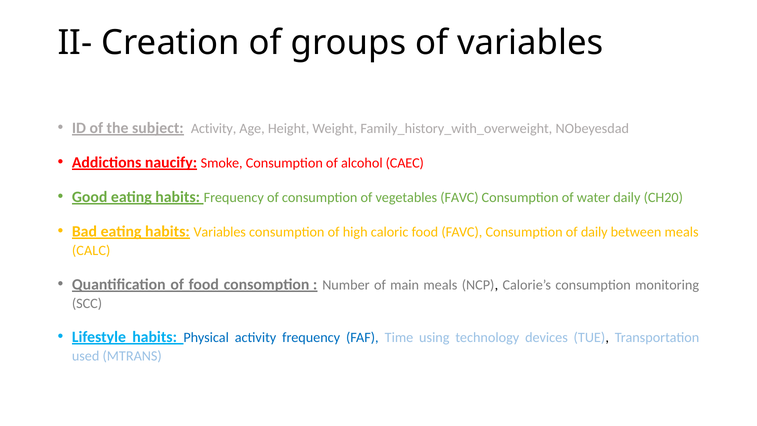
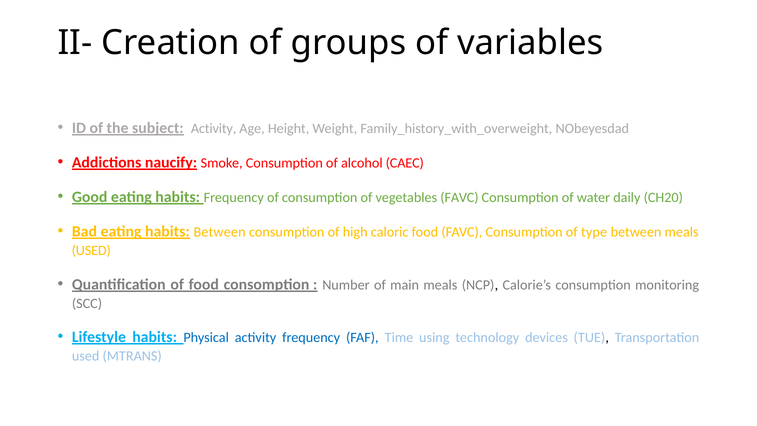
habits Variables: Variables -> Between (220, 232)
of daily: daily -> type (594, 232)
CALC: CALC -> USED (91, 251)
